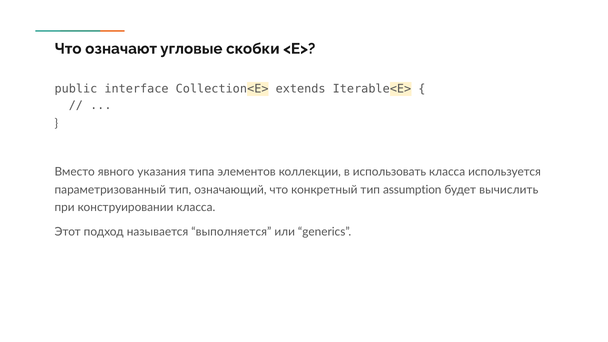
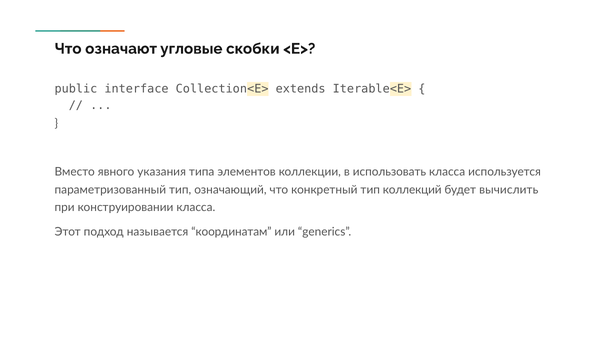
assumption: assumption -> коллекций (412, 190)
выполняется: выполняется -> координатам (231, 232)
